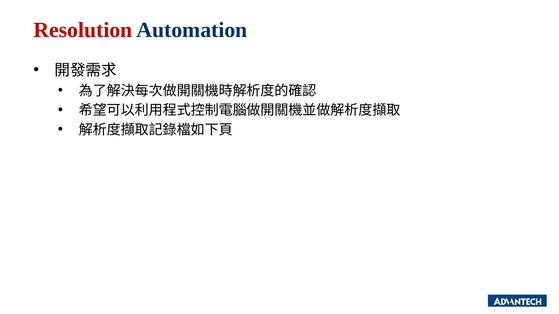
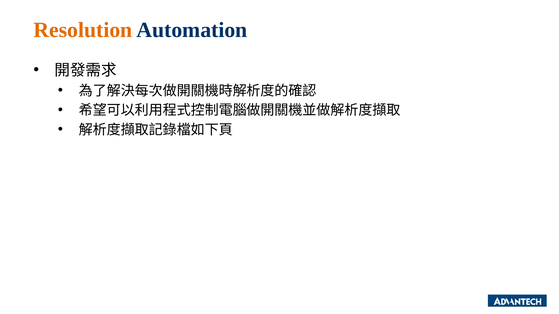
Resolution colour: red -> orange (83, 30)
